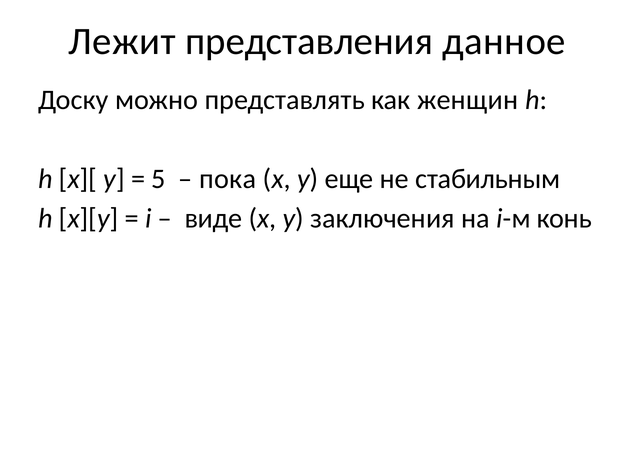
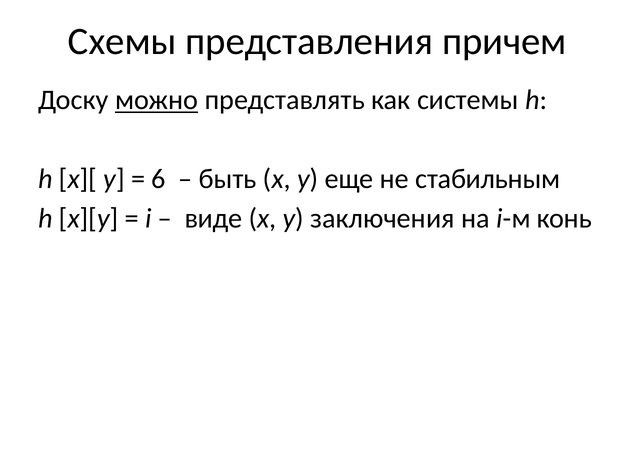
Лежит: Лежит -> Схемы (122, 41)
данное: данное -> причем (504, 41)
можно underline: none -> present (157, 100)
женщин: женщин -> системы (468, 100)
5: 5 -> 6 (159, 179)
пока: пока -> быть (228, 179)
